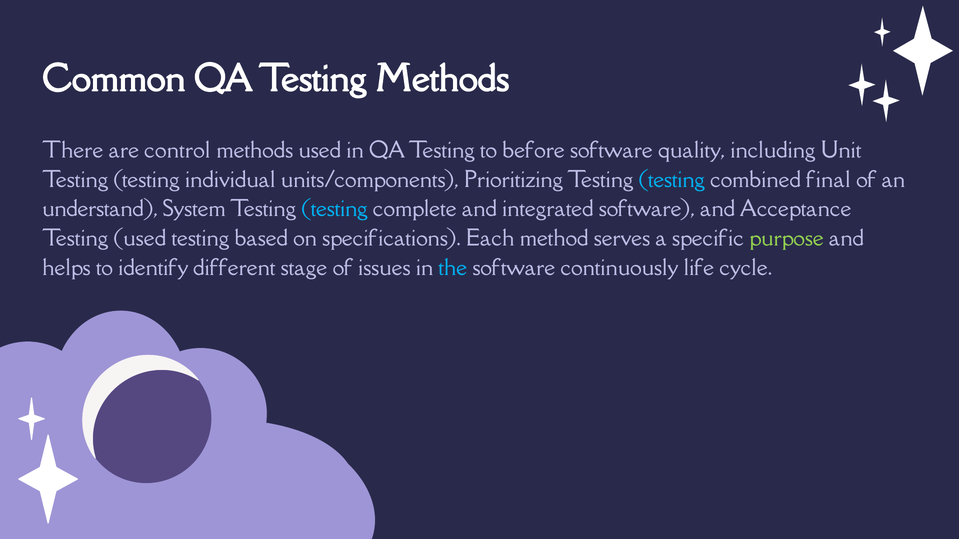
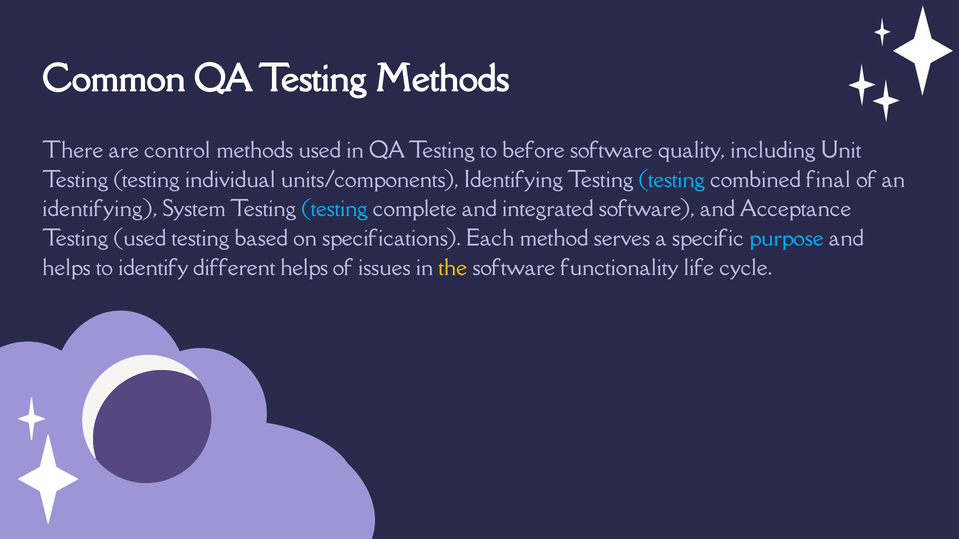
units/components Prioritizing: Prioritizing -> Identifying (514, 180)
understand: understand -> identifying (100, 210)
purpose colour: light green -> light blue (787, 239)
different stage: stage -> helps (304, 268)
the colour: light blue -> yellow (453, 268)
continuously: continuously -> functionality (619, 268)
